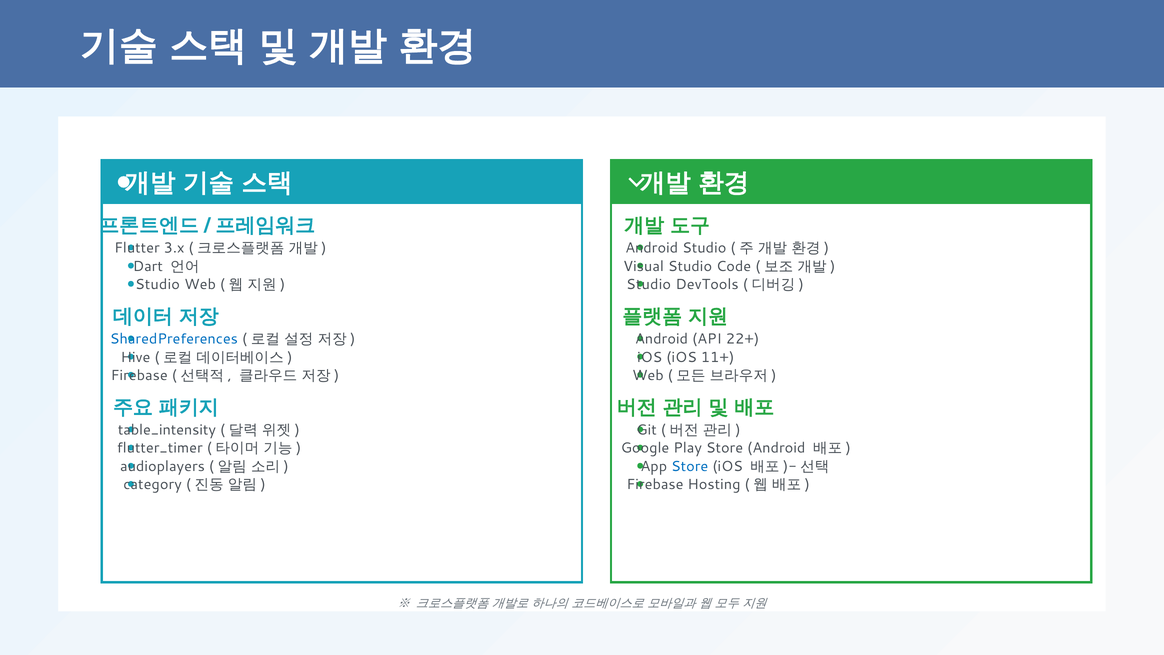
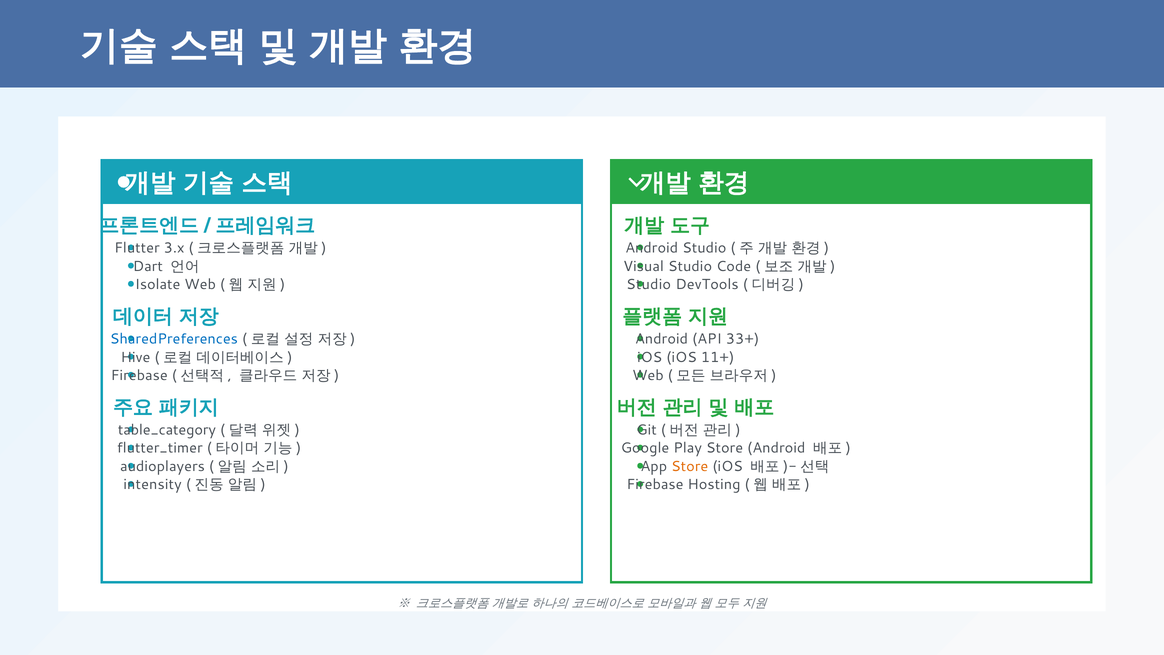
Studio: Studio -> Isolate (158, 284)
22+: 22+ -> 33+ (743, 339)
table_intensity: table_intensity -> table_category (167, 430)
Store colour: blue -> orange (690, 466)
category: category -> intensity (153, 484)
